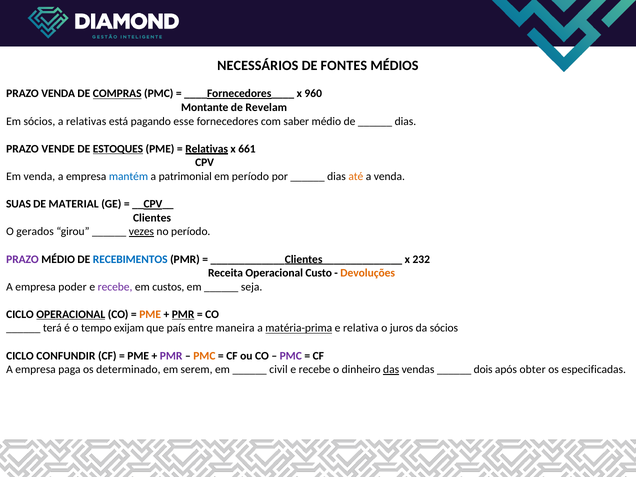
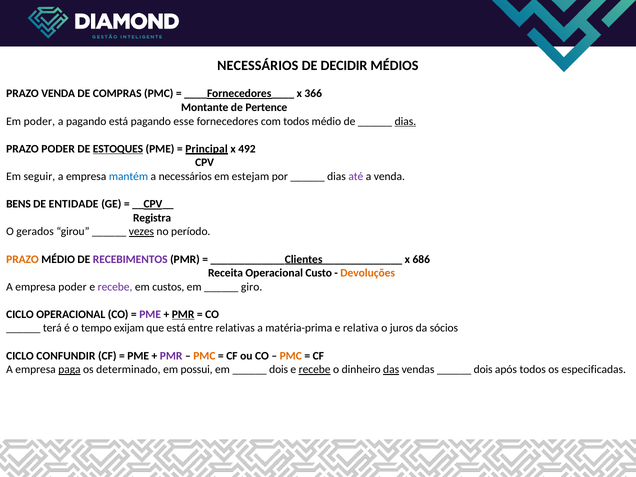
FONTES: FONTES -> DECIDIR (344, 66)
COMPRAS underline: present -> none (117, 94)
960: 960 -> 366 (313, 94)
Revelam: Revelam -> Pertence (266, 107)
Em sócios: sócios -> poder (39, 121)
a relativas: relativas -> pagando (86, 121)
com saber: saber -> todos (296, 121)
dias underline: none -> present (405, 121)
PRAZO VENDE: VENDE -> PODER (58, 149)
Relativas: Relativas -> Principal (207, 149)
661: 661 -> 492 (247, 149)
Em venda: venda -> seguir (39, 176)
a patrimonial: patrimonial -> necessários (185, 176)
em período: período -> estejam (250, 176)
até colour: orange -> purple (356, 176)
SUAS: SUAS -> BENS (19, 204)
MATERIAL: MATERIAL -> ENTIDADE (74, 204)
Clientes: Clientes -> Registra (152, 218)
PRAZO colour: purple -> orange (23, 259)
RECEBIMENTOS colour: blue -> purple (130, 259)
232: 232 -> 686 (421, 259)
seja: seja -> giro (252, 287)
OPERACIONAL underline: present -> none (71, 314)
PME colour: orange -> purple (150, 314)
que país: país -> está (176, 328)
maneira: maneira -> relativas (235, 328)
matéria-prima underline: present -> none (299, 328)
PMC colour: purple -> orange (291, 356)
paga underline: none -> present (69, 370)
serem: serem -> possui (197, 370)
civil: civil -> dois (279, 370)
recebe underline: none -> present (315, 370)
após obter: obter -> todos (533, 370)
